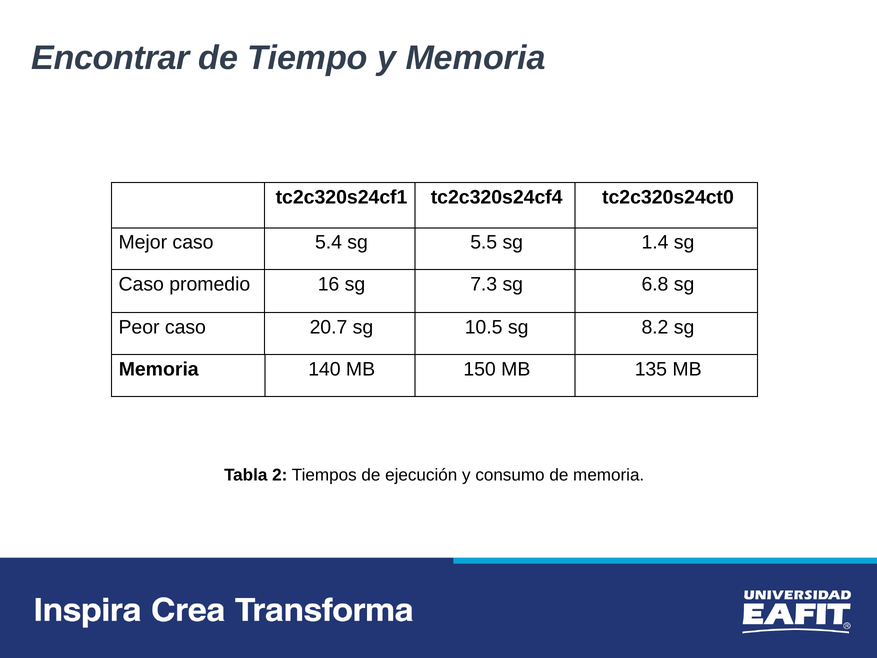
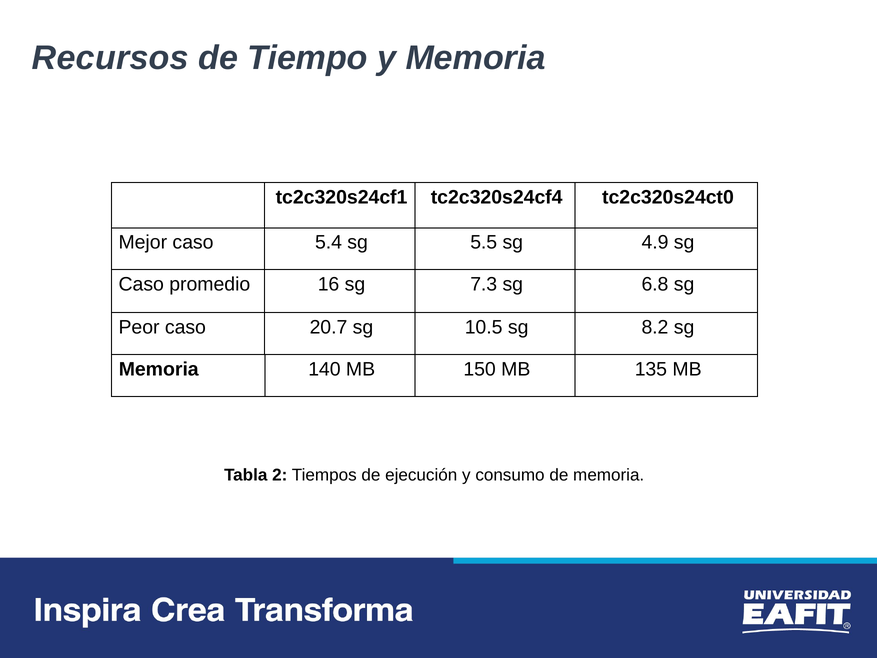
Encontrar: Encontrar -> Recursos (110, 58)
1.4: 1.4 -> 4.9 (655, 242)
